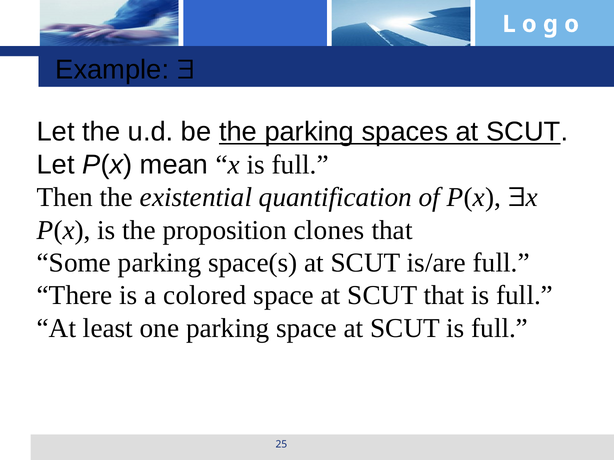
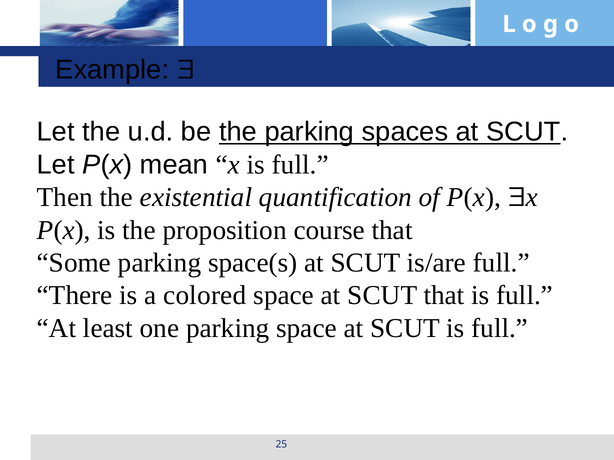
clones: clones -> course (329, 230)
